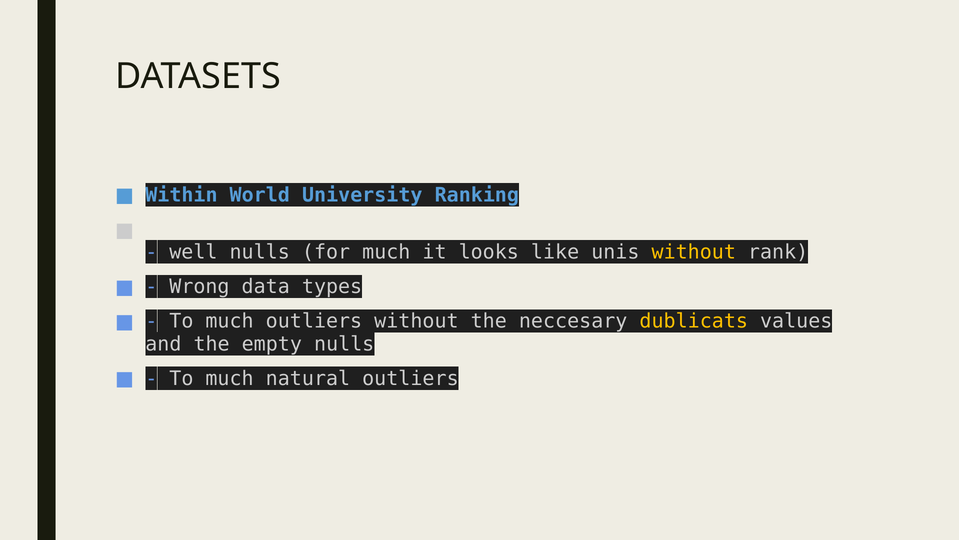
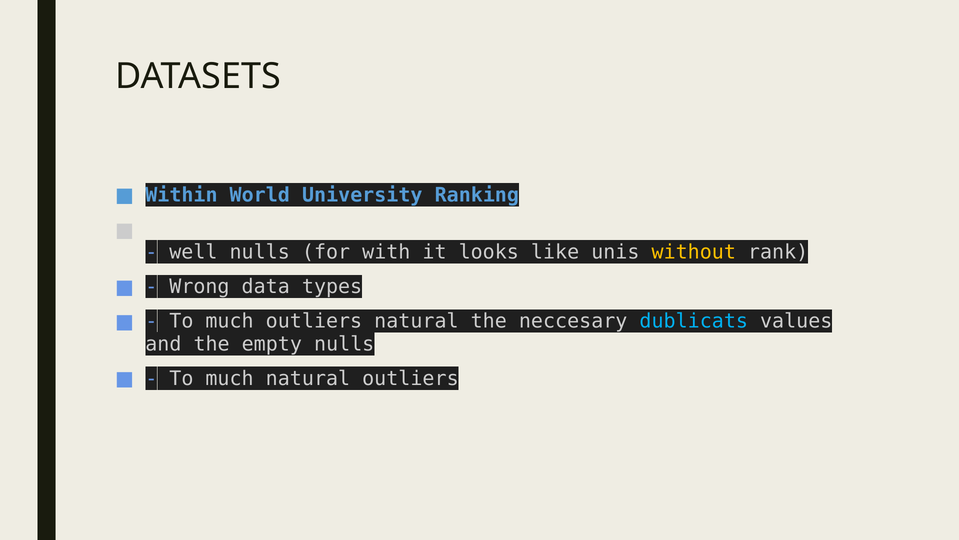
for much: much -> with (386, 252)
outliers without: without -> natural (416, 321)
dublicats colour: yellow -> light blue (694, 321)
